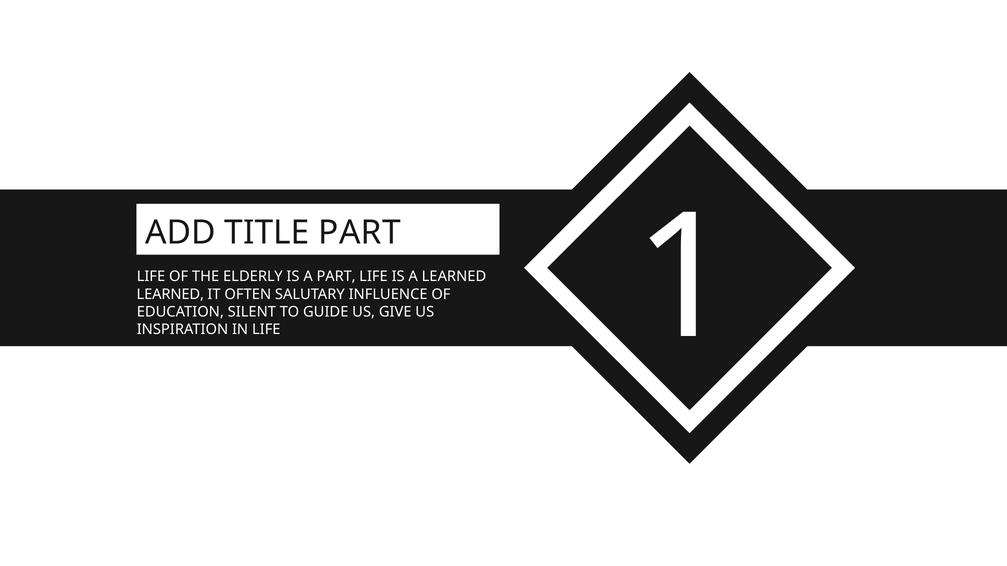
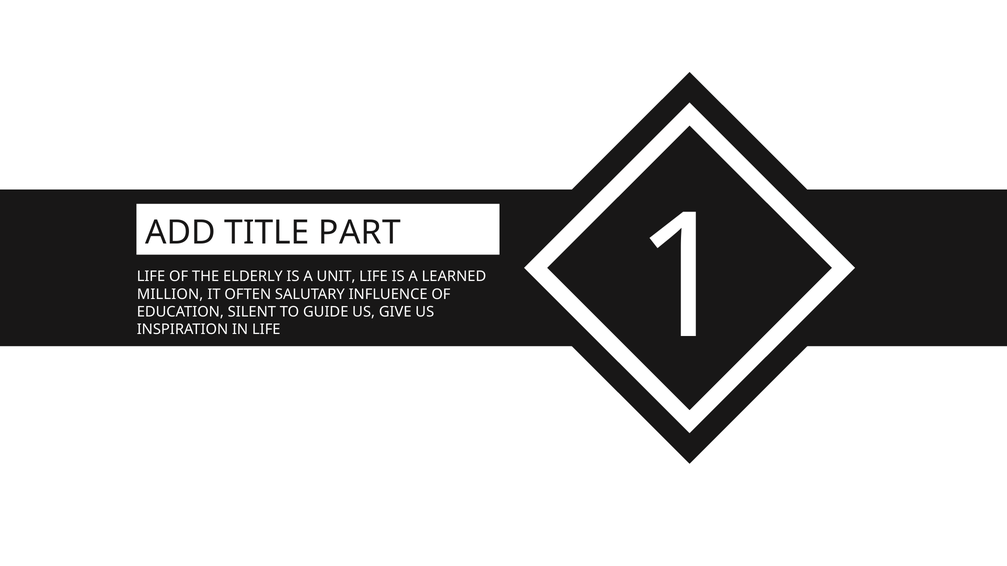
A PART: PART -> UNIT (336, 277)
LEARNED: LEARNED -> MILLION (170, 294)
